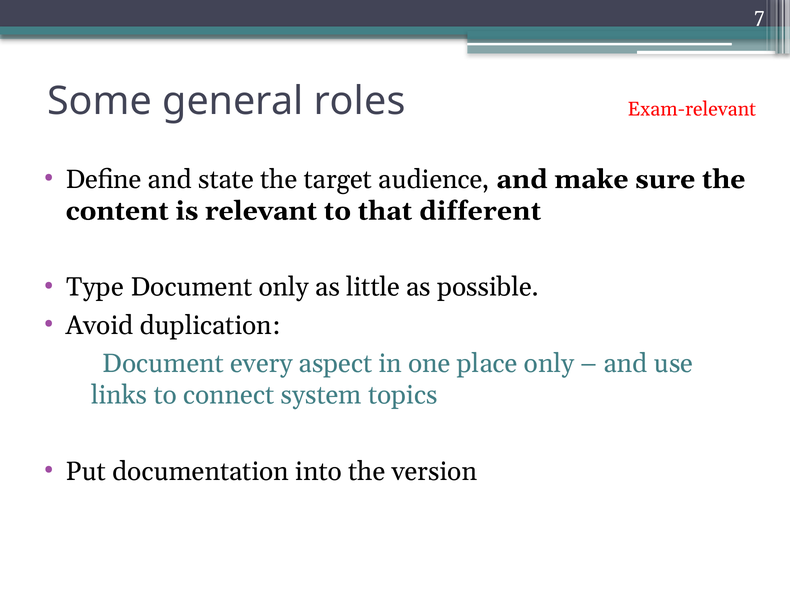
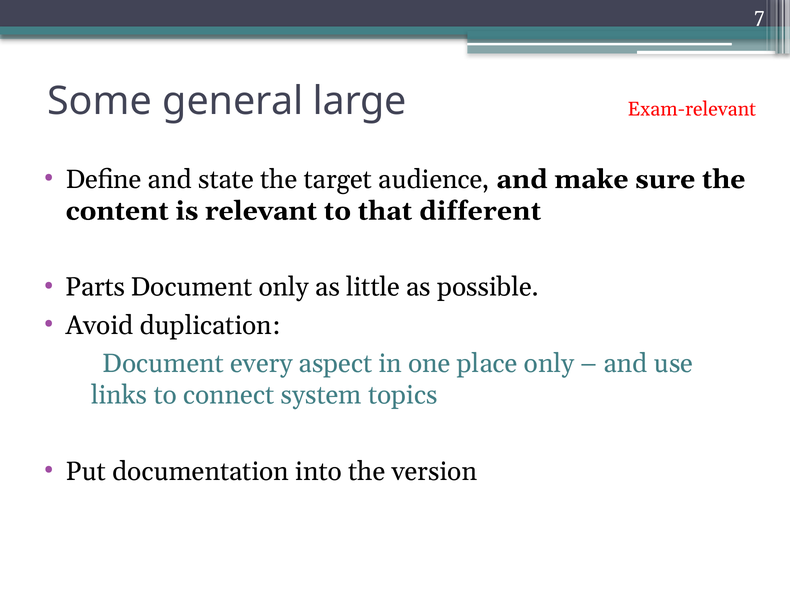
roles: roles -> large (360, 102)
Type: Type -> Parts (95, 288)
